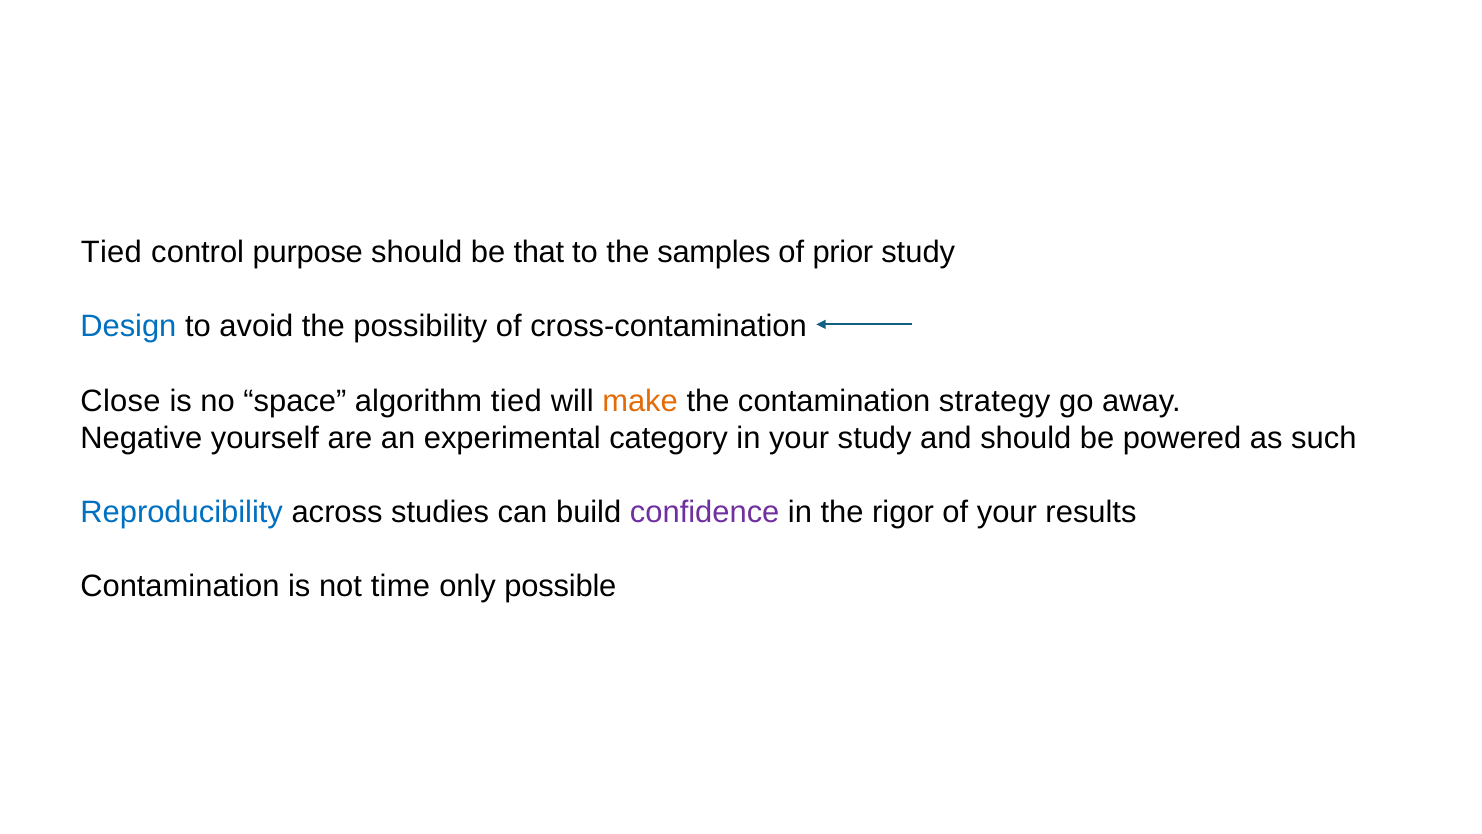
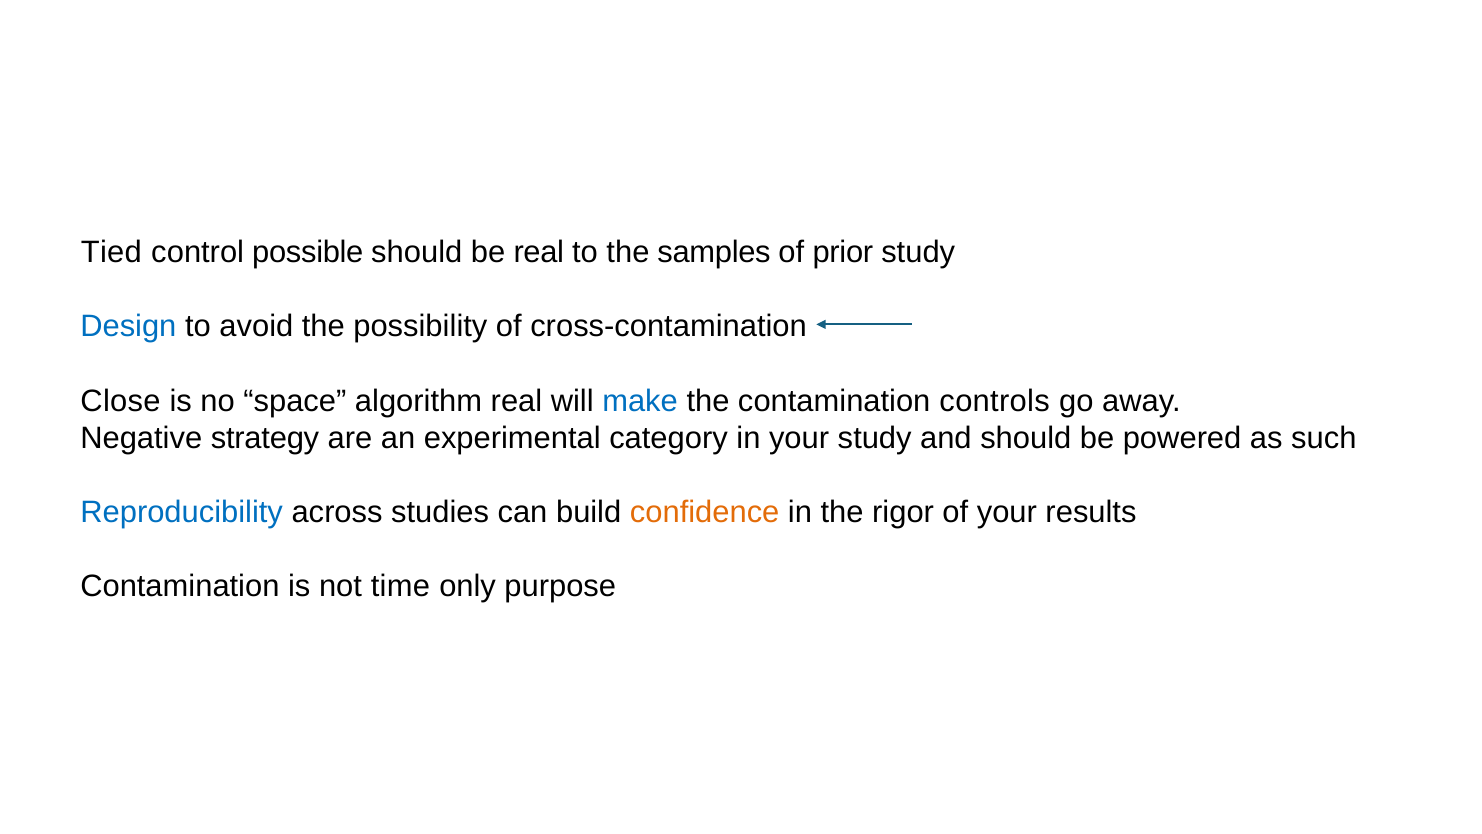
purpose: purpose -> possible (308, 252)
be that: that -> real (539, 252)
algorithm tied: tied -> real (516, 401)
make colour: orange -> blue (640, 401)
strategy: strategy -> controls (995, 401)
yourself: yourself -> strategy (265, 438)
confidence colour: purple -> orange (705, 512)
possible: possible -> purpose (560, 586)
